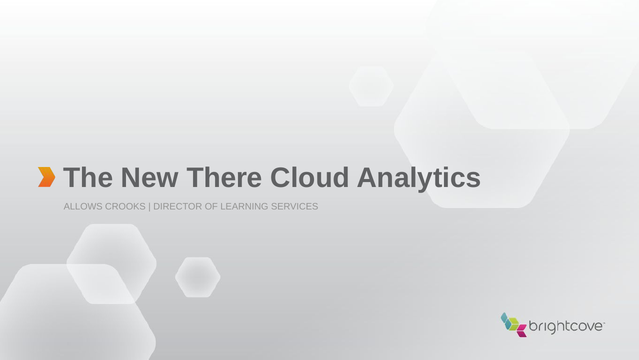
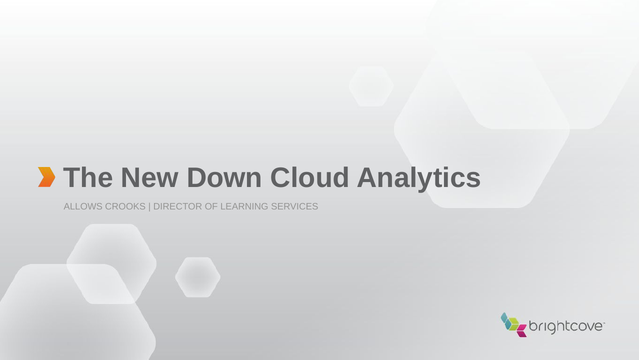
There: There -> Down (225, 178)
